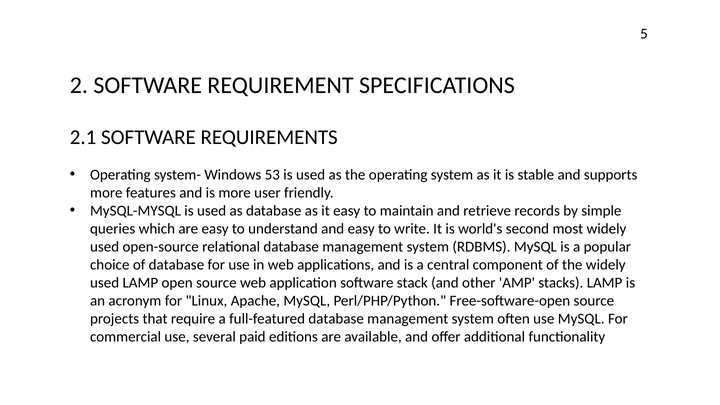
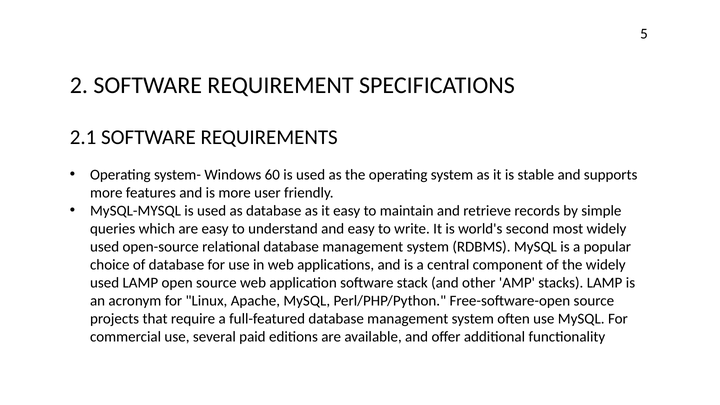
53: 53 -> 60 (272, 175)
